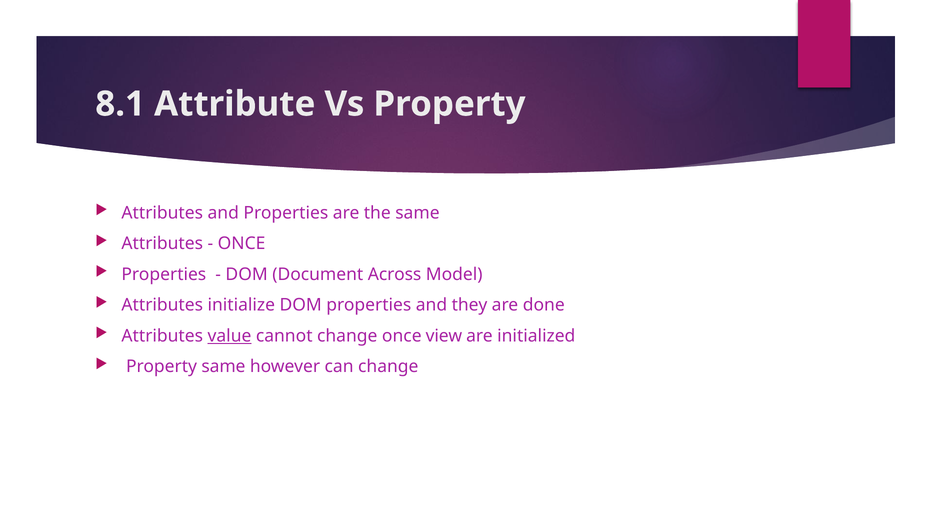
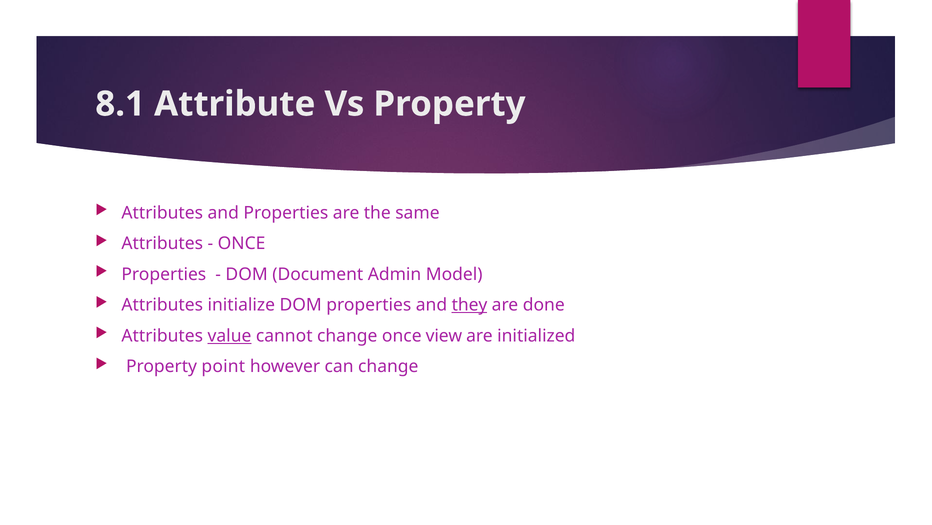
Across: Across -> Admin (395, 274)
they underline: none -> present (469, 305)
Property same: same -> point (223, 366)
